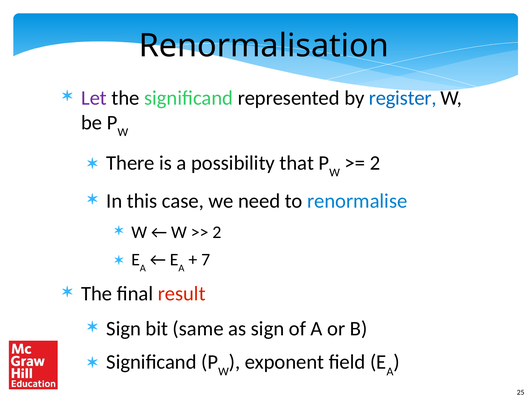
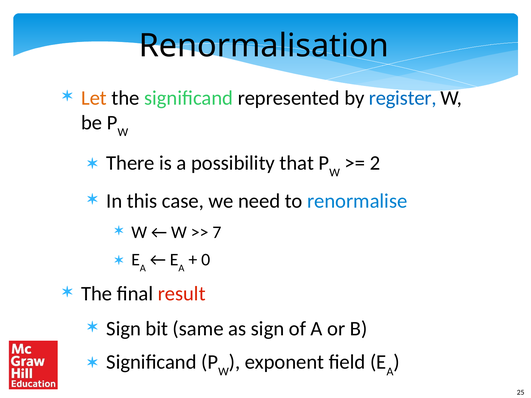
Let colour: purple -> orange (94, 98)
2: 2 -> 7 (217, 232)
7: 7 -> 0 (206, 260)
